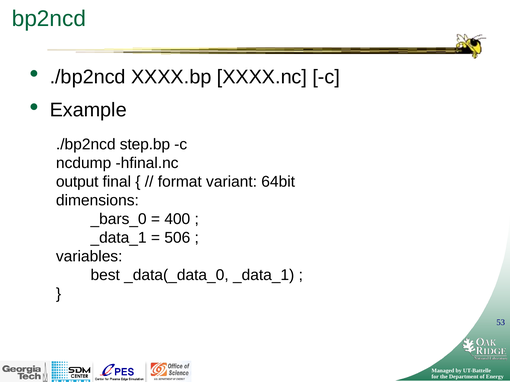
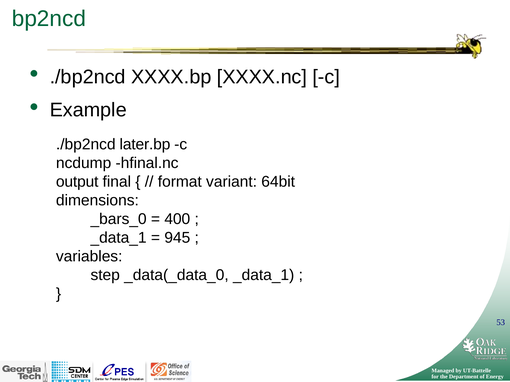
step.bp: step.bp -> later.bp (145, 145)
506: 506 -> 945 (177, 238)
best: best -> step (105, 276)
